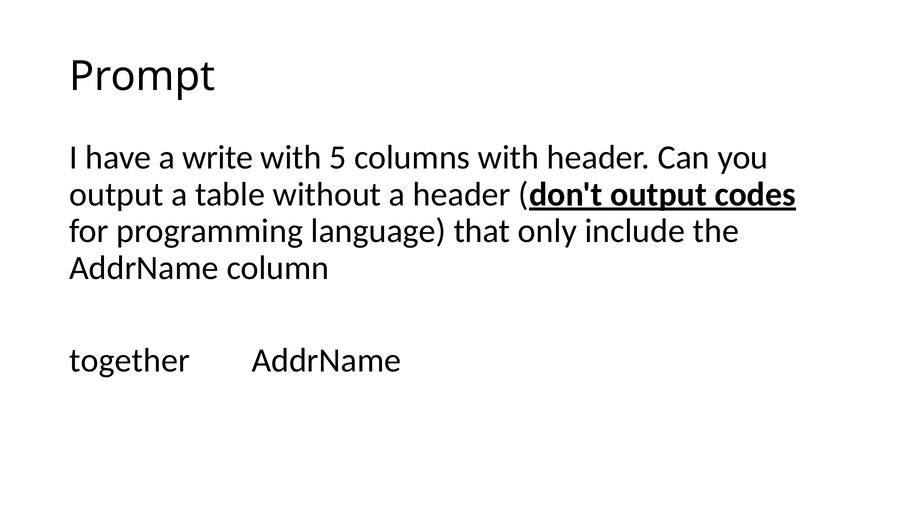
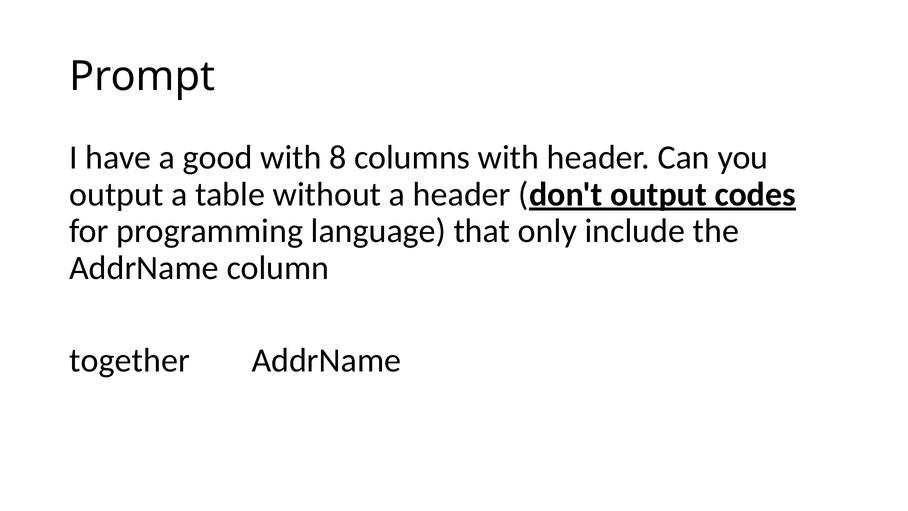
write: write -> good (218, 158)
5: 5 -> 8 (338, 158)
